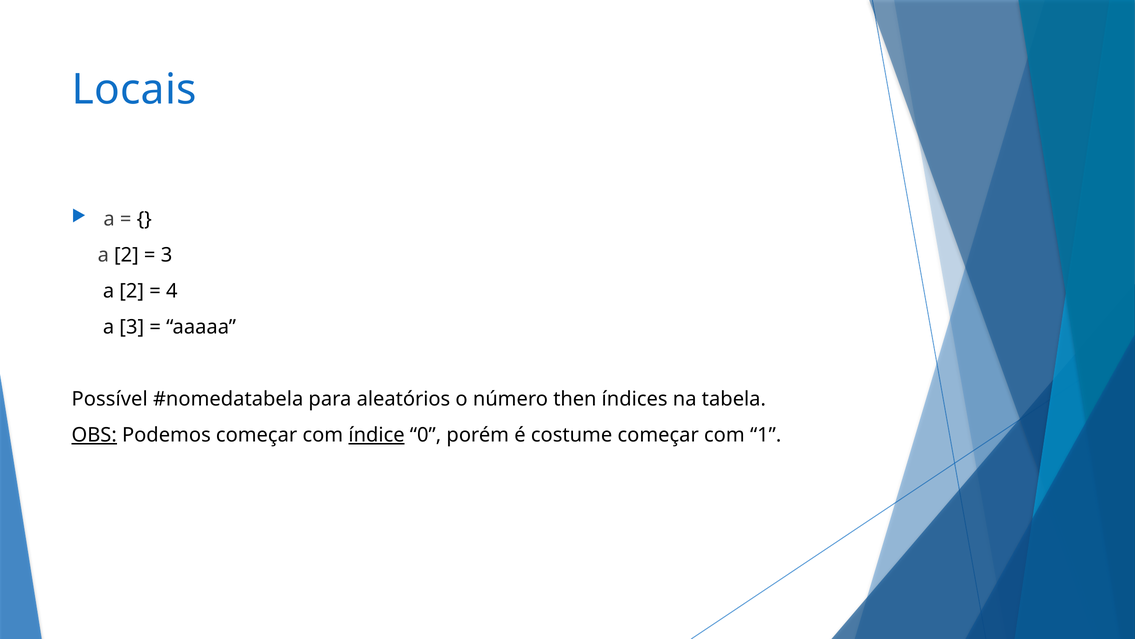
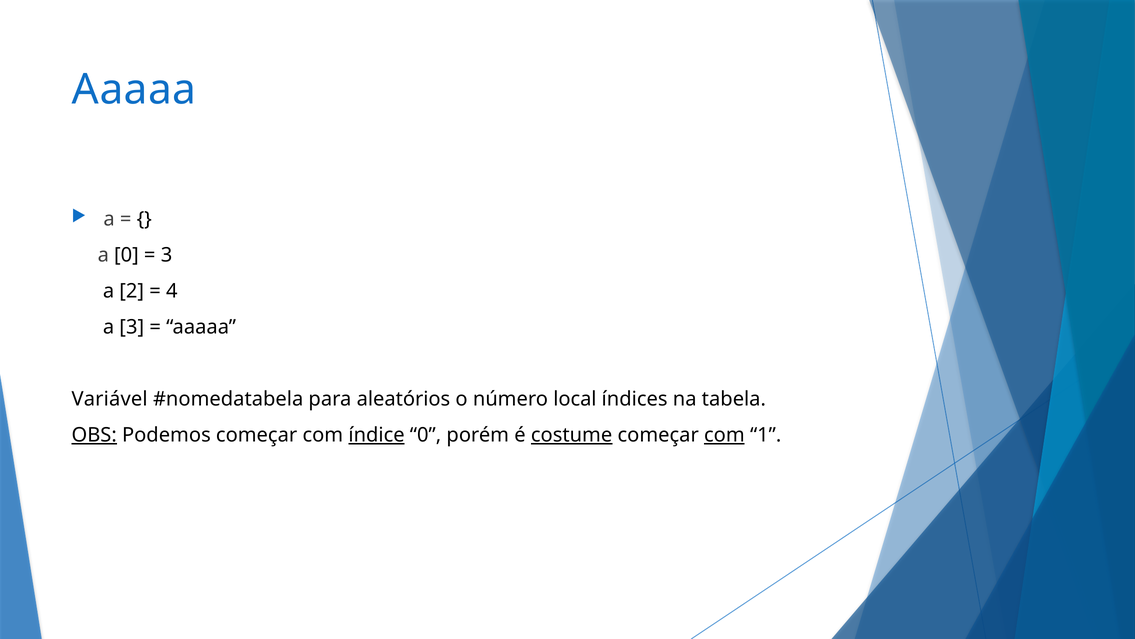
Locais: Locais -> Aaaaa (134, 90)
2: 2 -> 0 (126, 255)
Possível: Possível -> Variável (110, 399)
then: then -> local (575, 399)
costume underline: none -> present (572, 435)
com underline: none -> present (724, 435)
